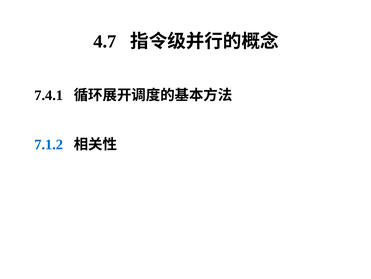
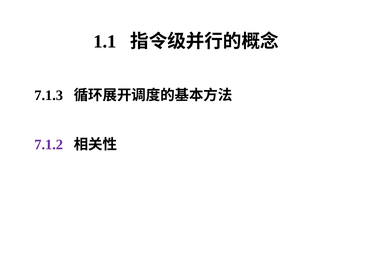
4.7: 4.7 -> 1.1 (105, 41)
7.4.1: 7.4.1 -> 7.1.3 (49, 95)
7.1.2 colour: blue -> purple (49, 144)
